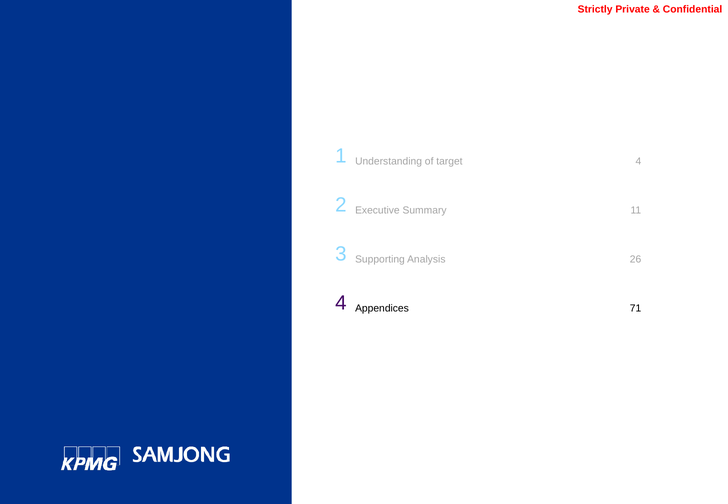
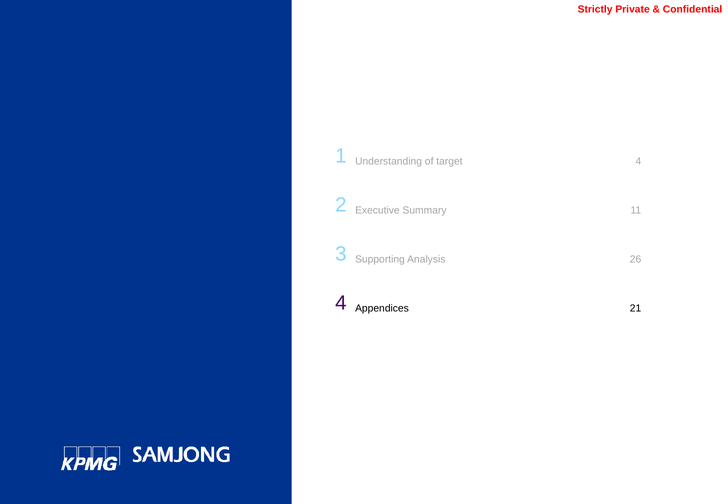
71: 71 -> 21 (636, 308)
